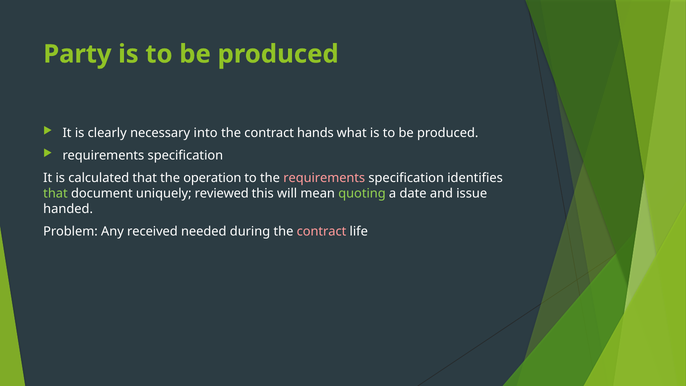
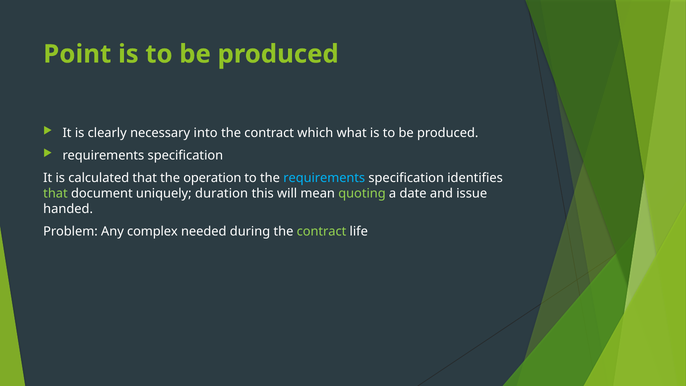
Party: Party -> Point (77, 54)
hands: hands -> which (315, 133)
requirements colour: pink -> light blue (324, 178)
reviewed: reviewed -> duration (222, 193)
received: received -> complex (152, 231)
contract colour: pink -> light green (321, 231)
